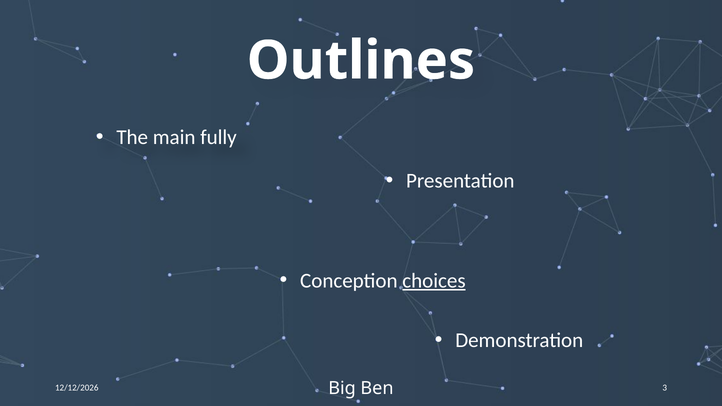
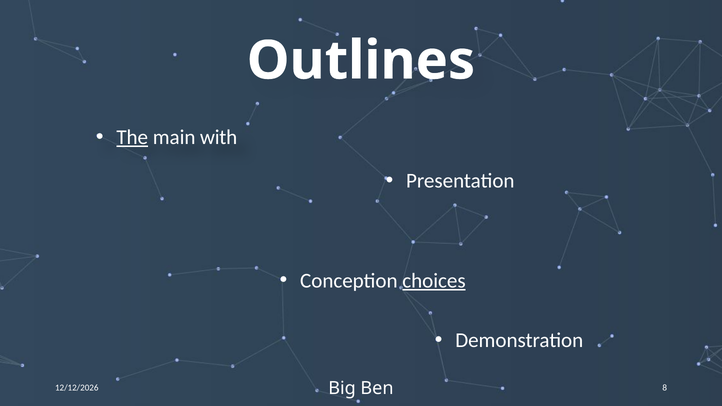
The underline: none -> present (132, 137)
fully: fully -> with (219, 137)
3: 3 -> 8 (665, 388)
